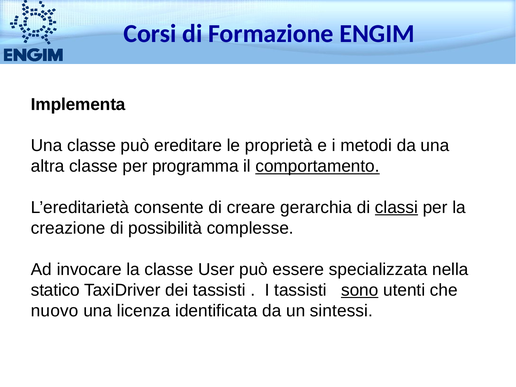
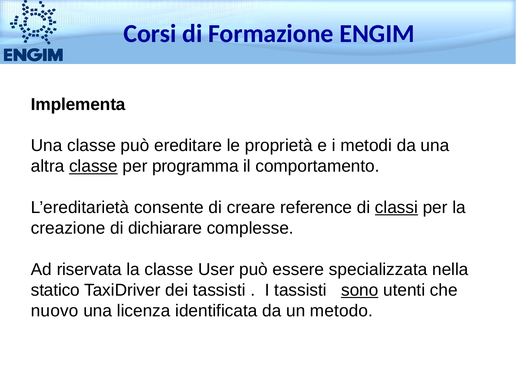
classe underline: none -> present (93, 166)
comportamento underline: present -> none (318, 166)
gerarchia: gerarchia -> reference (316, 208)
possibilità: possibilità -> dichiarare (165, 228)
invocare: invocare -> riservata (89, 269)
sintessi: sintessi -> metodo (341, 311)
